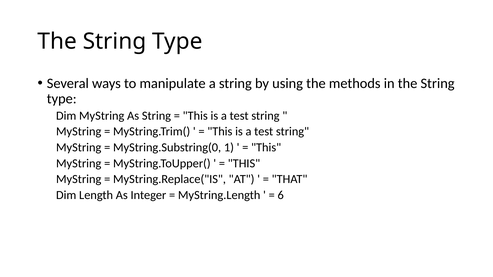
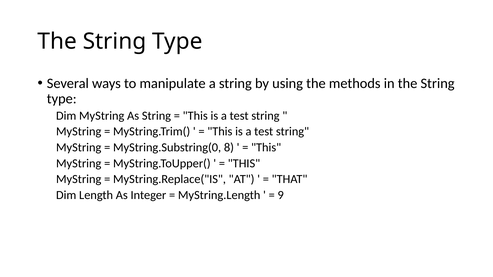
1: 1 -> 8 (229, 148)
6: 6 -> 9 (281, 195)
